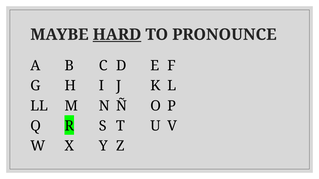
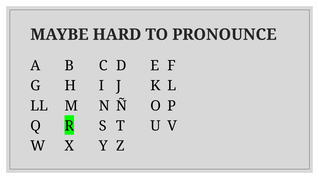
HARD underline: present -> none (117, 35)
